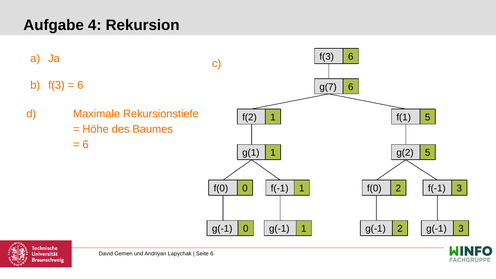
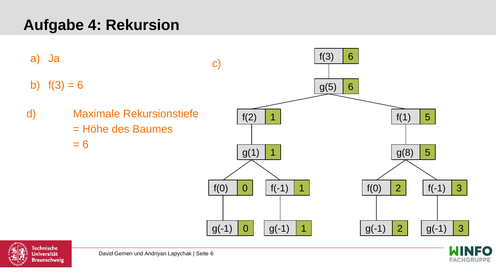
g(7: g(7 -> g(5 (328, 87)
g(2: g(2 -> g(8 (405, 153)
